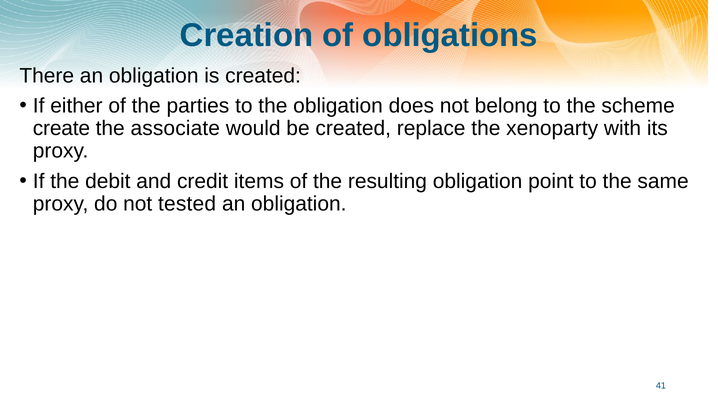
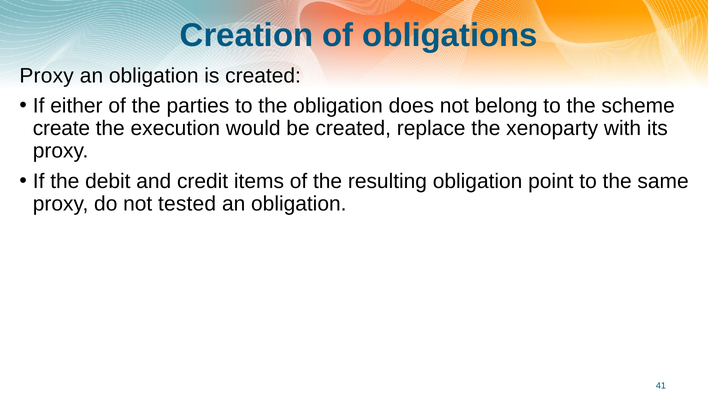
There: There -> Proxy (47, 76)
associate: associate -> execution (175, 128)
